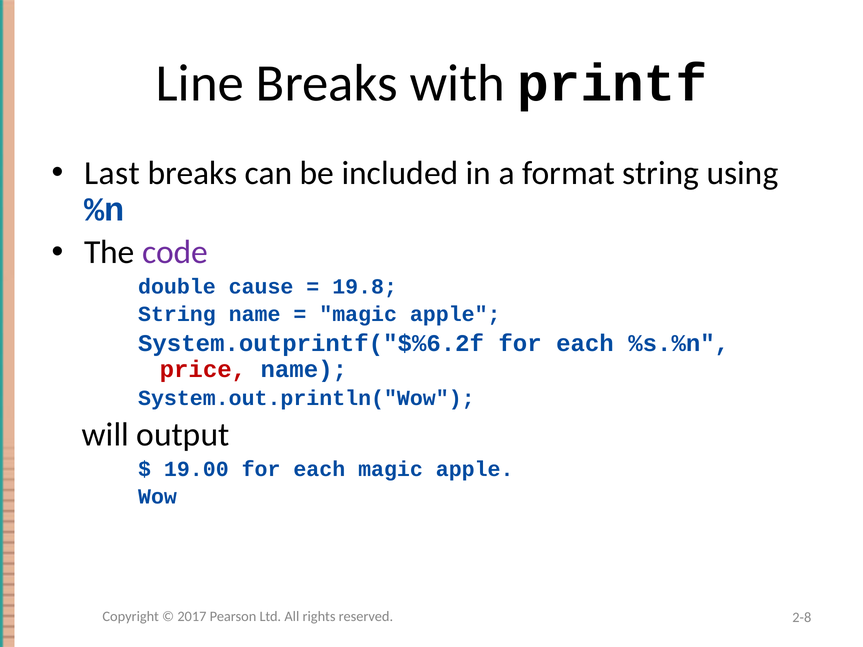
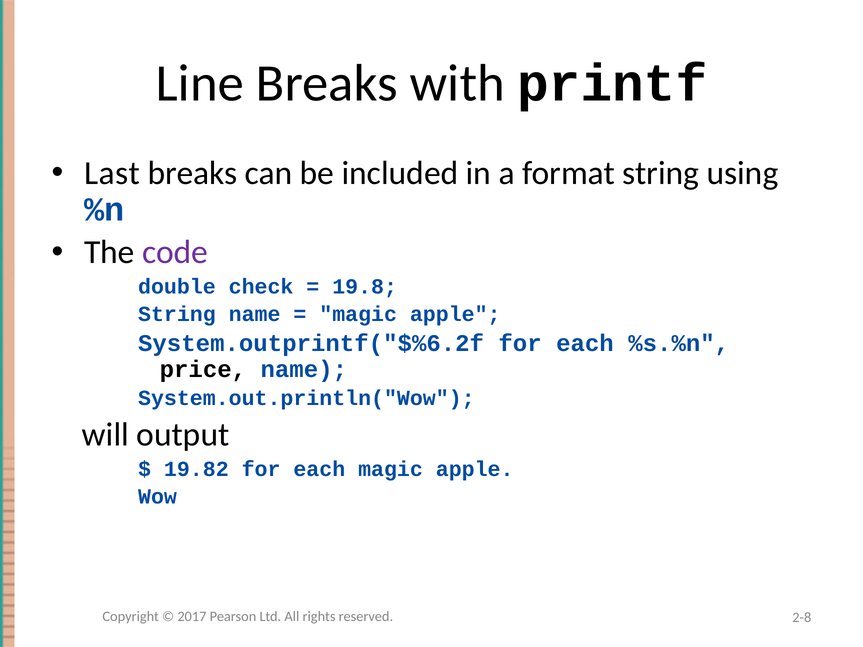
cause: cause -> check (261, 287)
price colour: red -> black (203, 370)
19.00: 19.00 -> 19.82 (196, 469)
